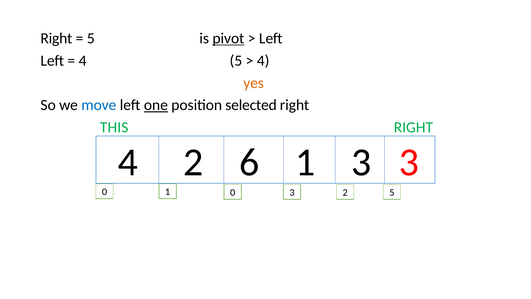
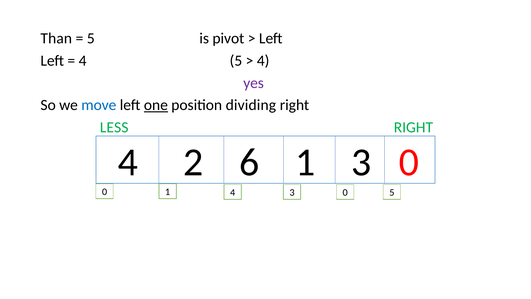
Right: Right -> Than (56, 38)
pivot underline: present -> none (228, 38)
yes colour: orange -> purple (254, 83)
selected: selected -> dividing (251, 105)
THIS: THIS -> LESS (114, 127)
1 3 3: 3 -> 0 (409, 162)
1 0: 0 -> 4 (233, 192)
2: 2 -> 0 (345, 192)
